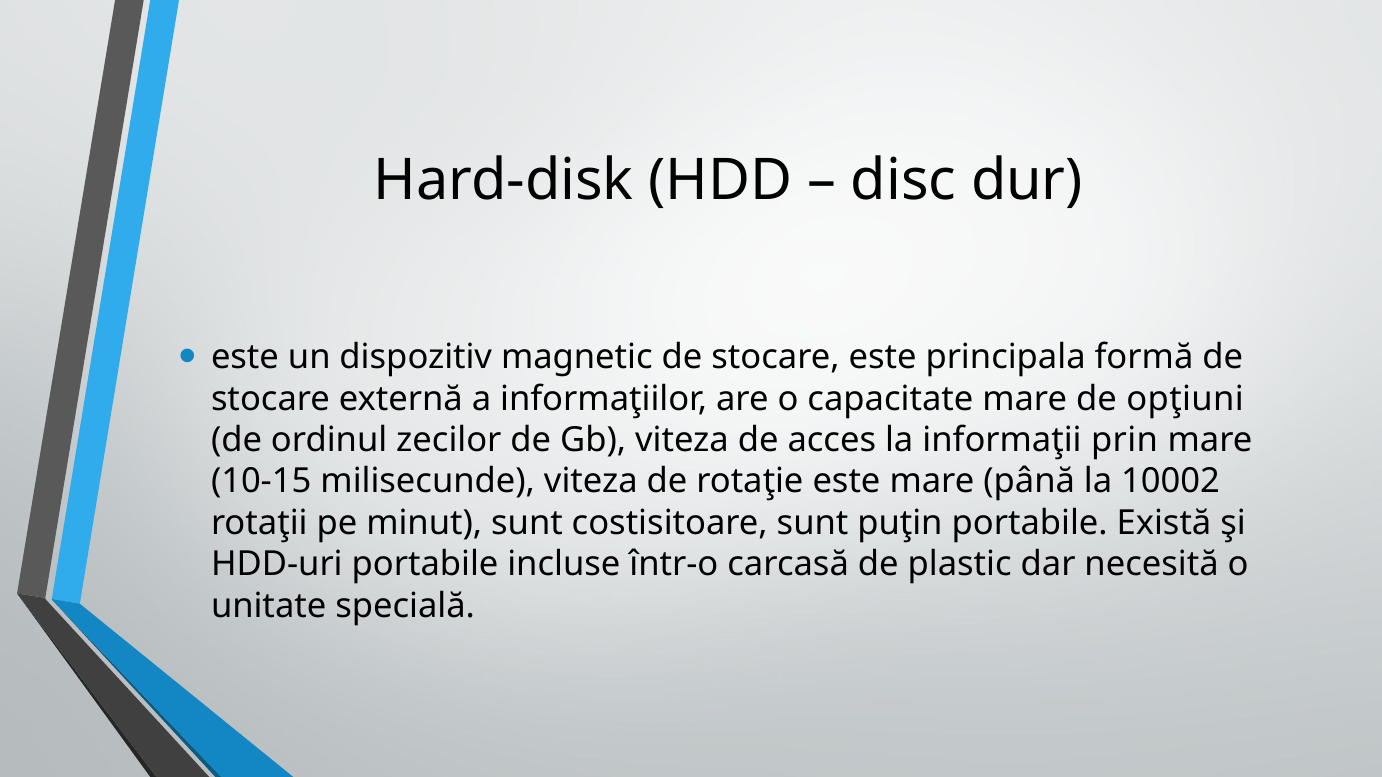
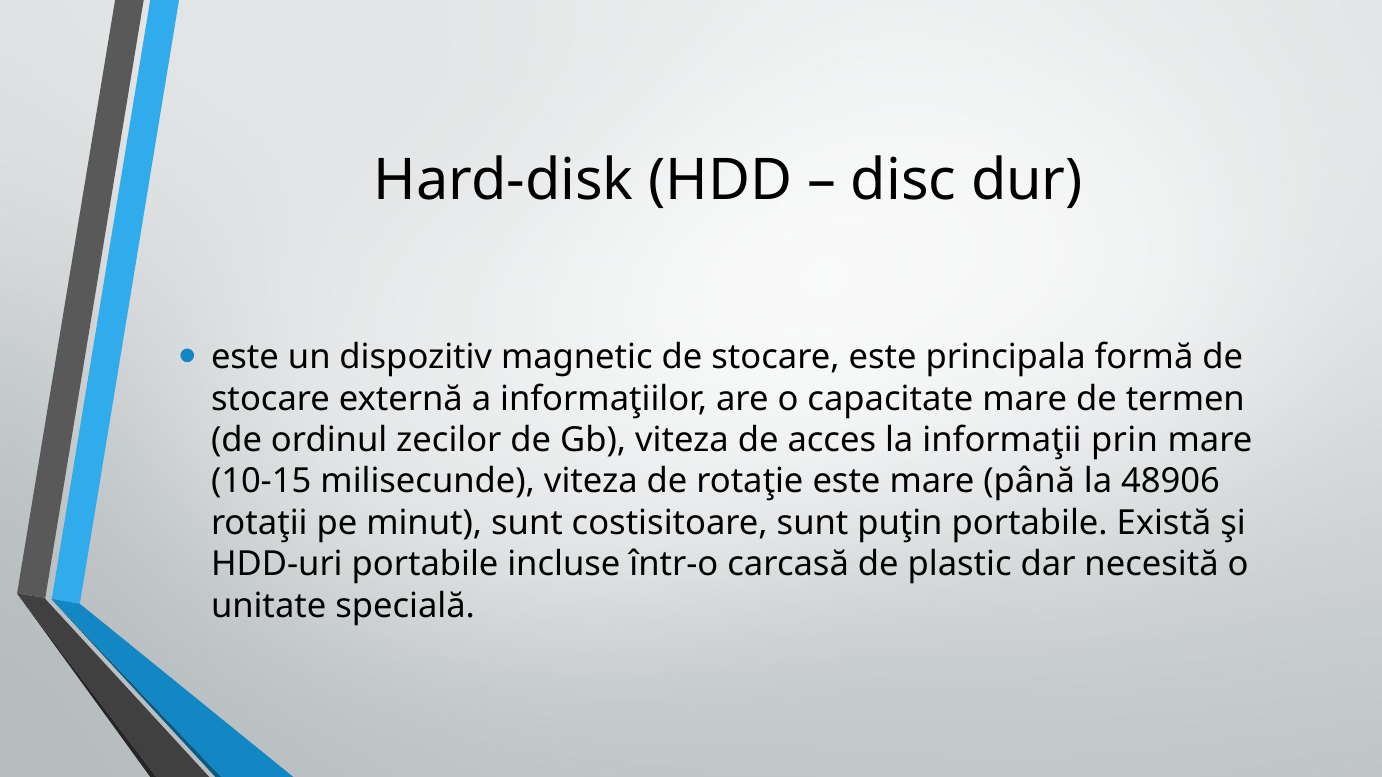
opţiuni: opţiuni -> termen (1185, 399)
10002: 10002 -> 48906 (1171, 482)
